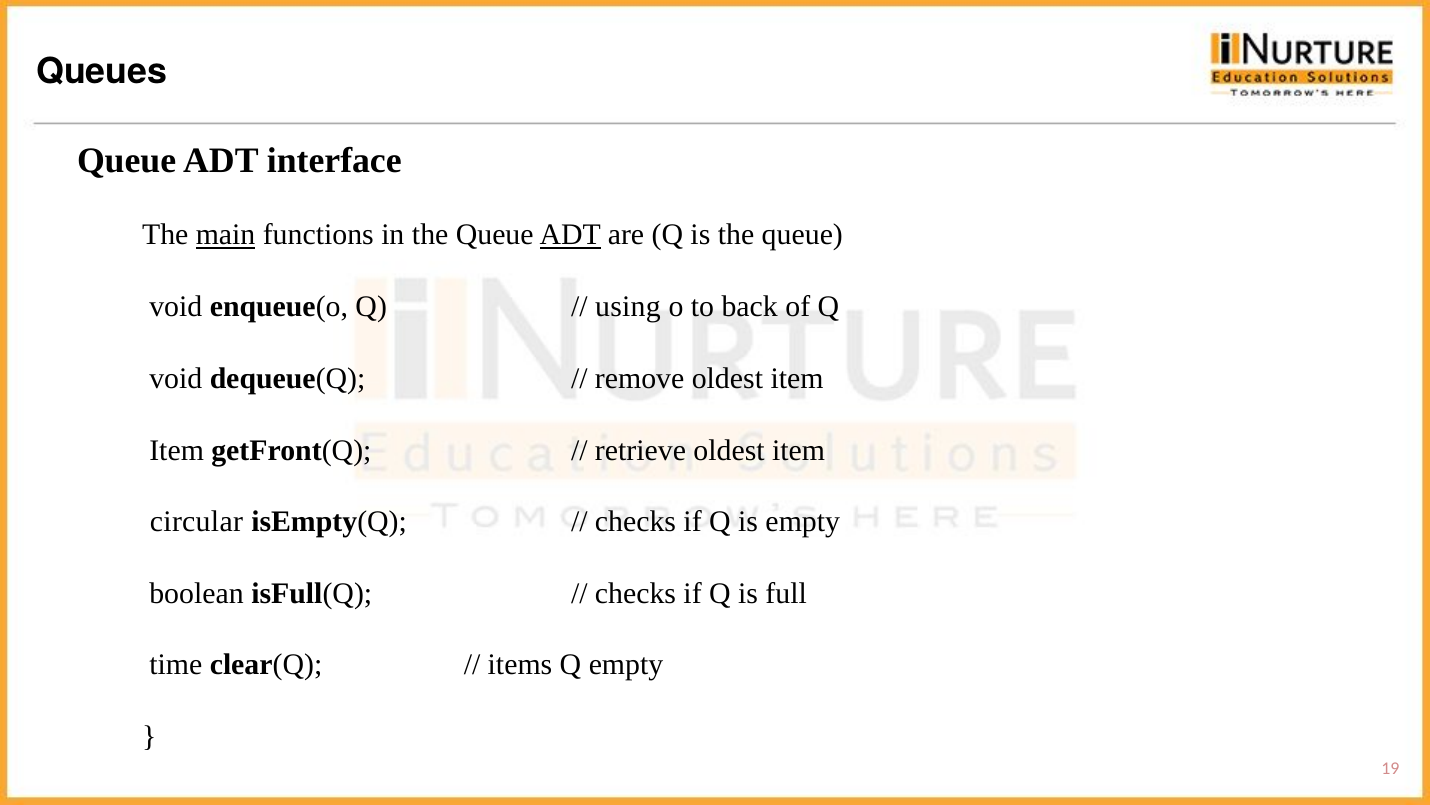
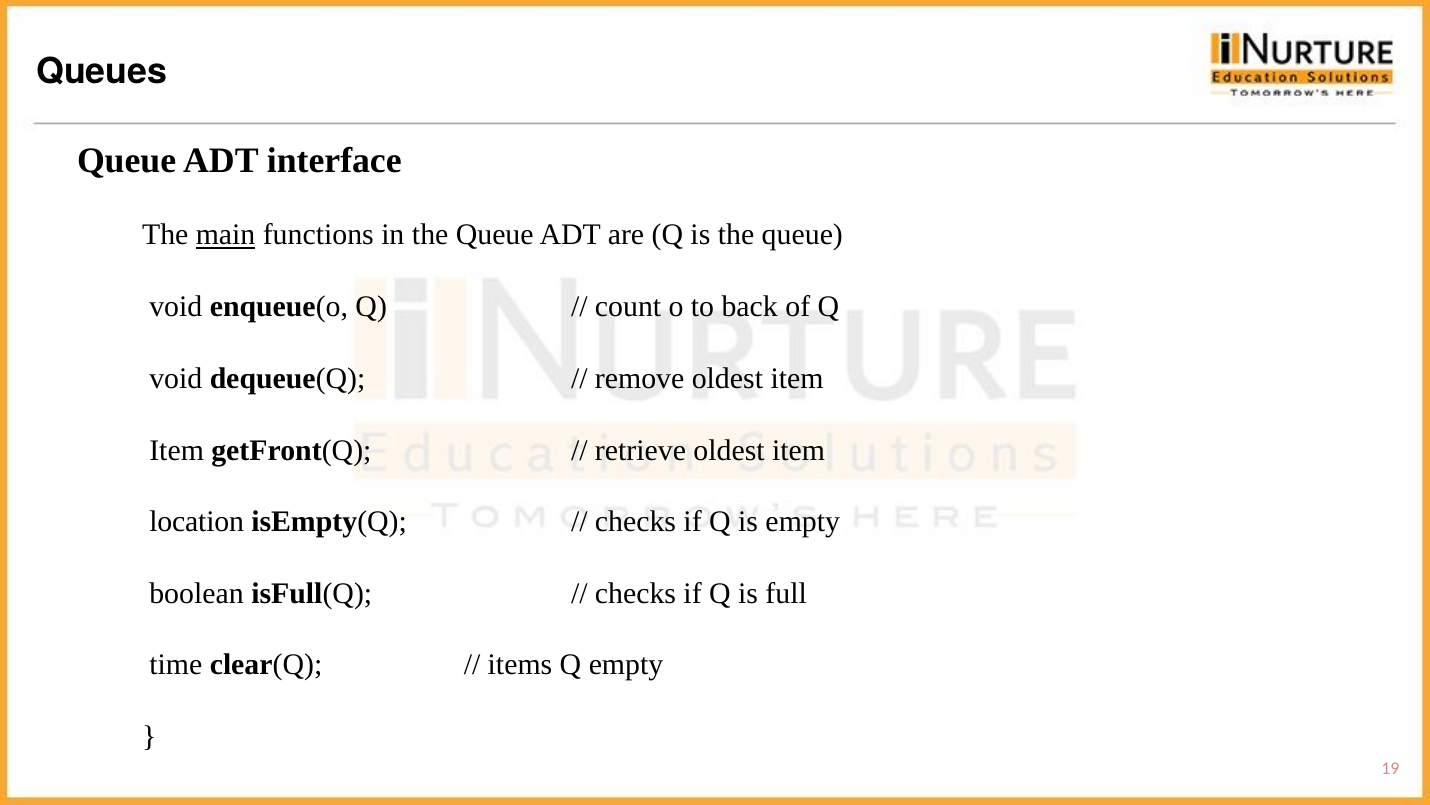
ADT underline: present -> none (570, 235)
using: using -> count (628, 307)
circular: circular -> location (197, 521)
